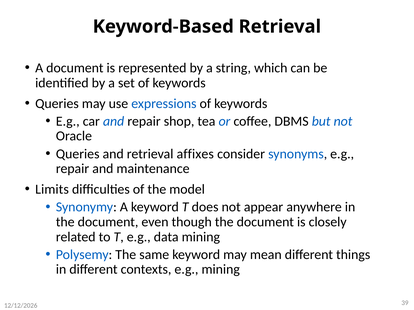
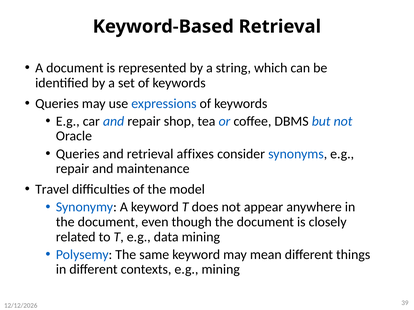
Limits: Limits -> Travel (52, 190)
